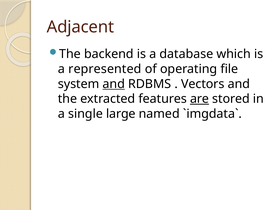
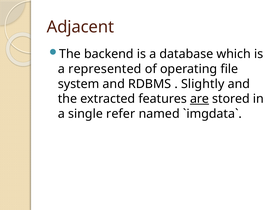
and underline: present -> none (114, 84)
Vectors: Vectors -> Slightly (203, 84)
large: large -> refer (121, 114)
